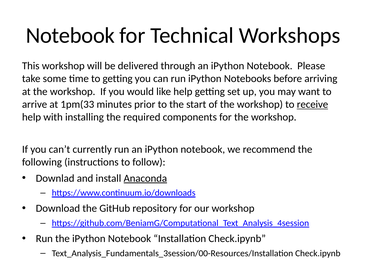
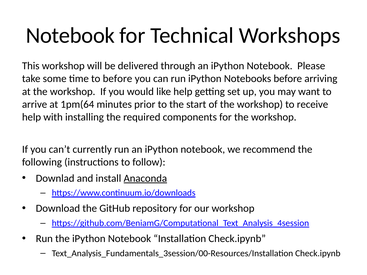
to getting: getting -> before (117, 79)
1pm(33: 1pm(33 -> 1pm(64 (77, 104)
receive underline: present -> none (312, 104)
